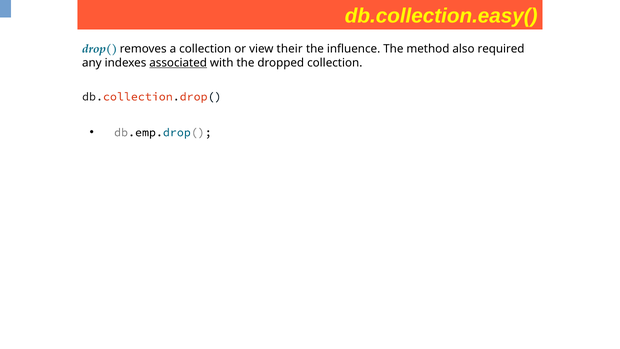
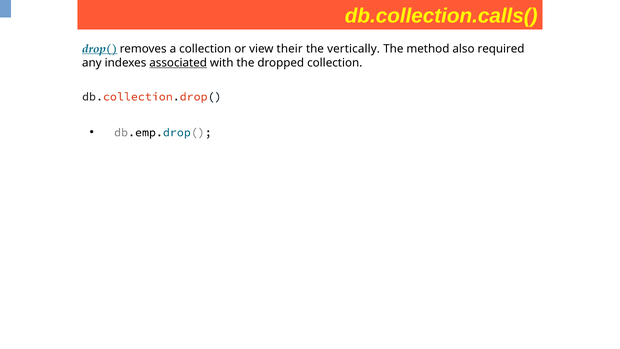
db.collection.easy(: db.collection.easy( -> db.collection.calls( (441, 16)
drop( underline: none -> present (100, 49)
influence: influence -> vertically (354, 49)
